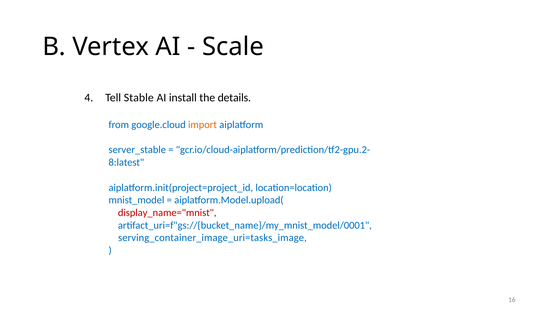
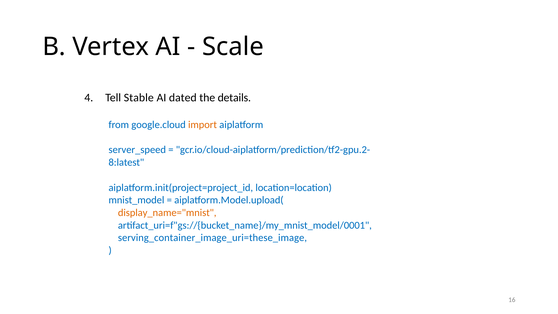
install: install -> dated (183, 98)
server_stable: server_stable -> server_speed (137, 150)
display_name="mnist colour: red -> orange (167, 213)
serving_container_image_uri=tasks_image: serving_container_image_uri=tasks_image -> serving_container_image_uri=these_image (212, 238)
